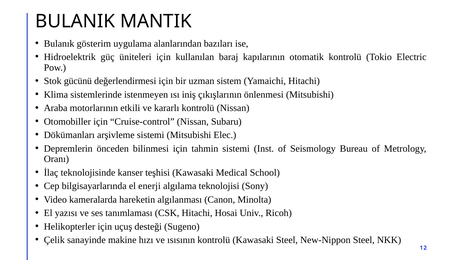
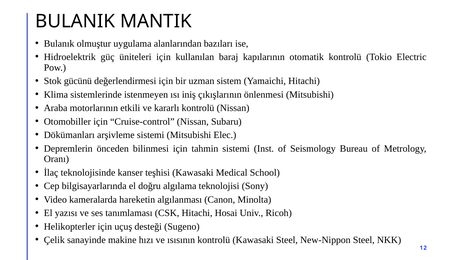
gösterim: gösterim -> olmuştur (94, 44)
enerji: enerji -> doğru (150, 186)
